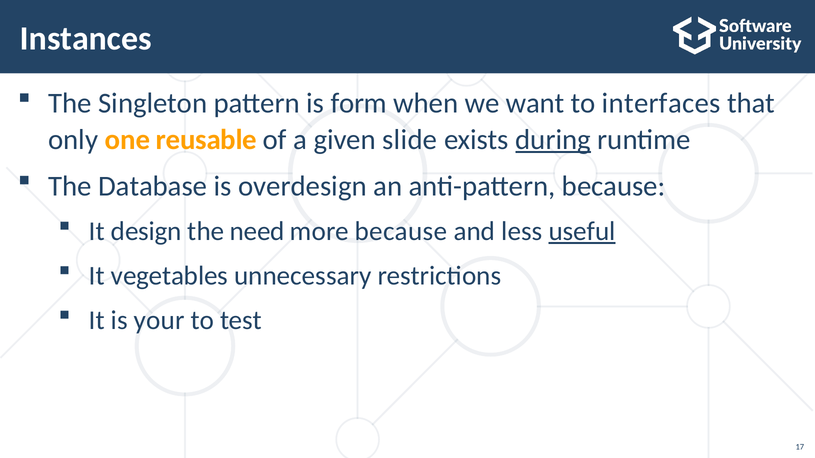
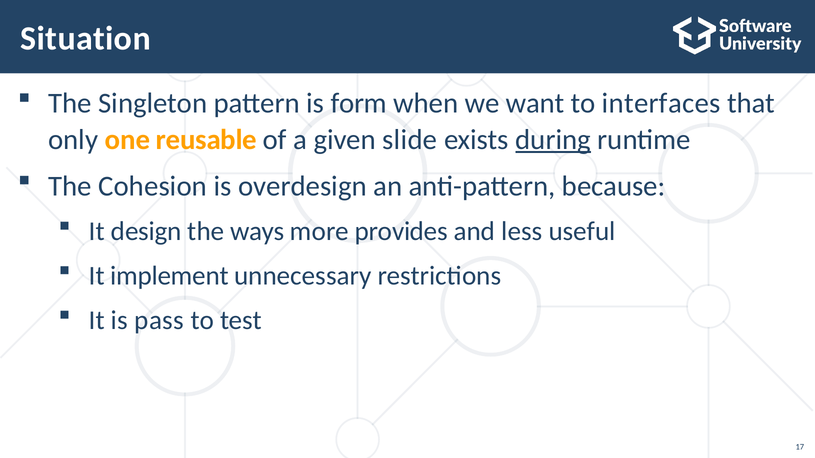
Instances: Instances -> Situation (86, 39)
Database: Database -> Cohesion (153, 186)
need: need -> ways (257, 232)
more because: because -> provides (401, 232)
useful underline: present -> none (582, 232)
vegetables: vegetables -> implement (170, 276)
your: your -> pass (159, 320)
